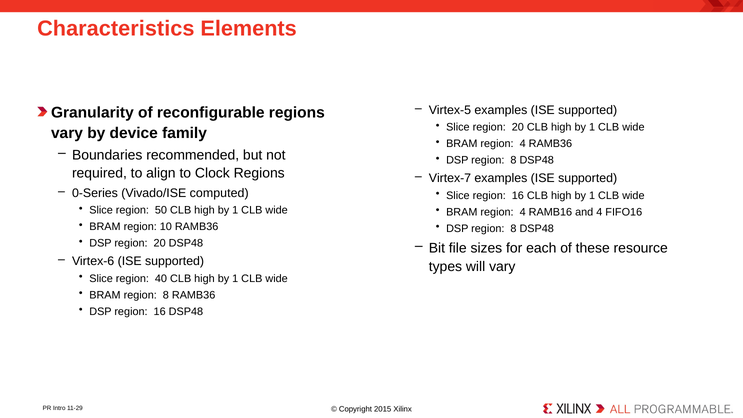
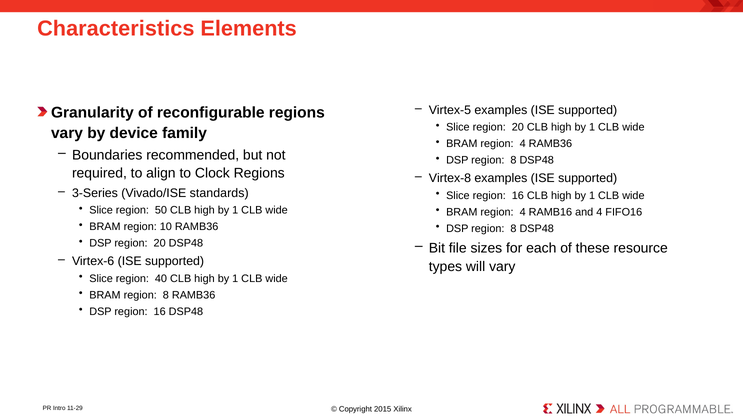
Virtex-7: Virtex-7 -> Virtex-8 (450, 178)
0-Series: 0-Series -> 3-Series (95, 193)
computed: computed -> standards (219, 193)
